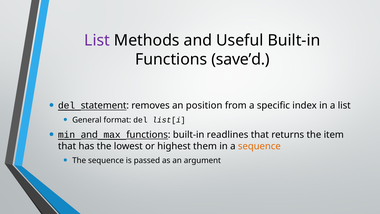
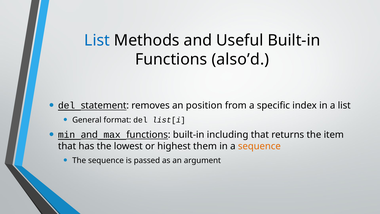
List colour: purple -> blue (97, 40)
save’d: save’d -> also’d (240, 59)
readlines: readlines -> including (228, 135)
